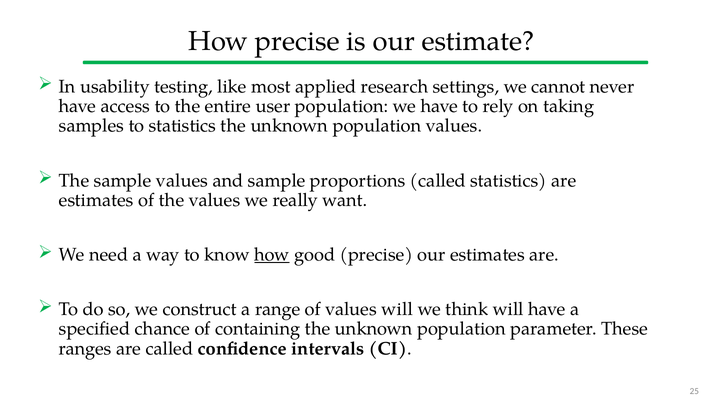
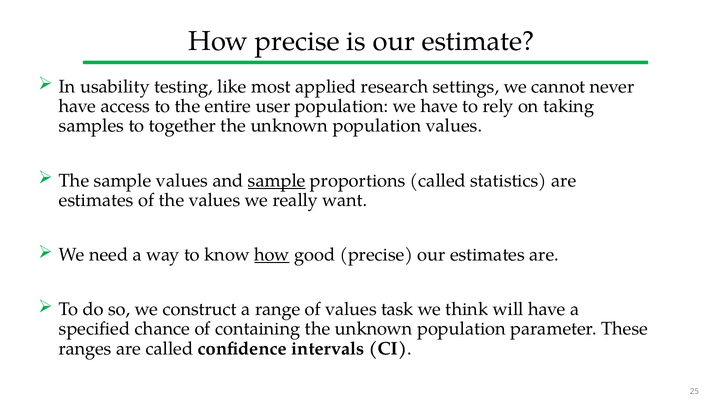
to statistics: statistics -> together (182, 126)
sample underline: none -> present (277, 180)
values will: will -> task (397, 309)
